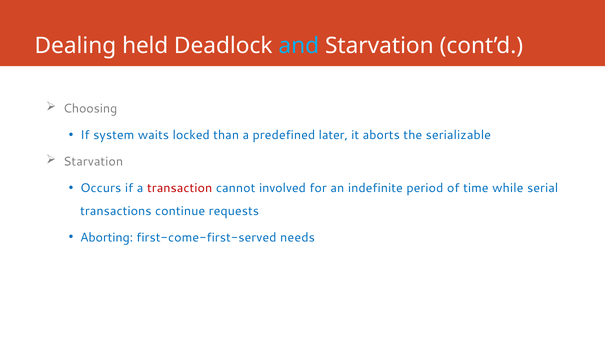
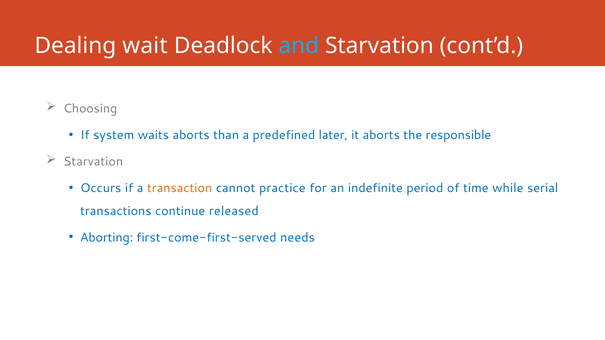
held: held -> wait (145, 46)
waits locked: locked -> aborts (191, 135)
serializable: serializable -> responsible (458, 135)
transaction colour: red -> orange (180, 188)
involved: involved -> practice (282, 188)
requests: requests -> released (234, 211)
